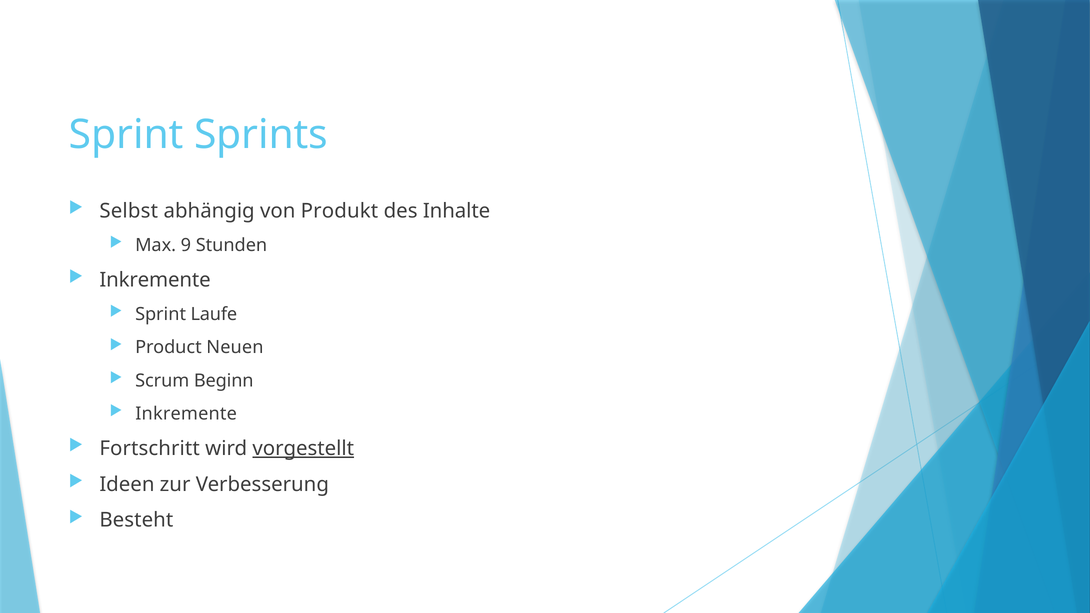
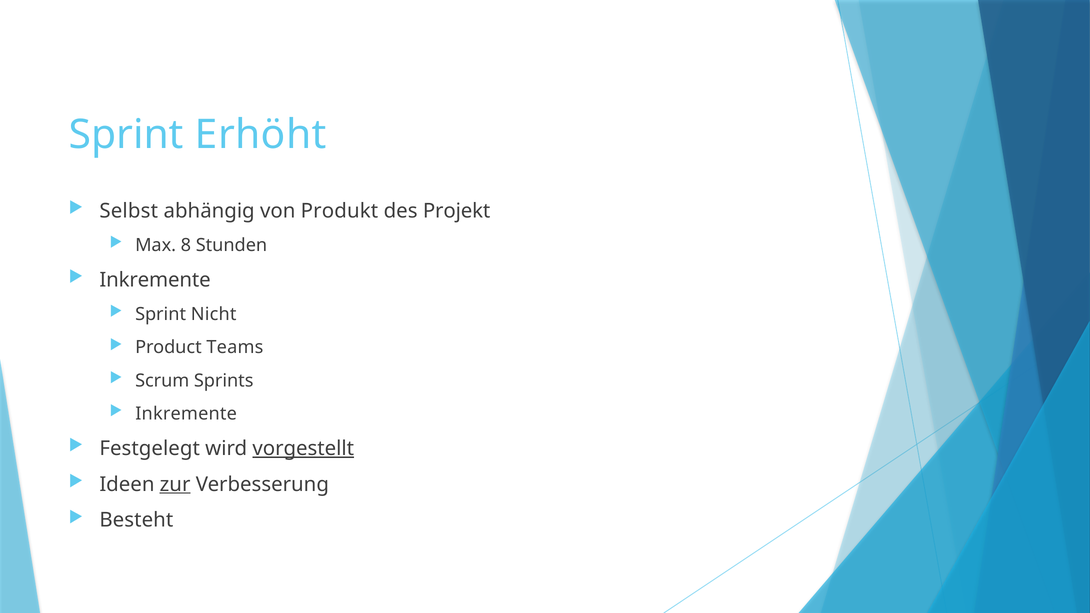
Sprints: Sprints -> Erhöht (261, 135)
Inhalte: Inhalte -> Projekt (457, 211)
9: 9 -> 8 (186, 245)
Laufe: Laufe -> Nicht (214, 314)
Neuen: Neuen -> Teams (235, 347)
Beginn: Beginn -> Sprints (224, 381)
Fortschritt: Fortschritt -> Festgelegt (150, 448)
zur underline: none -> present (175, 484)
